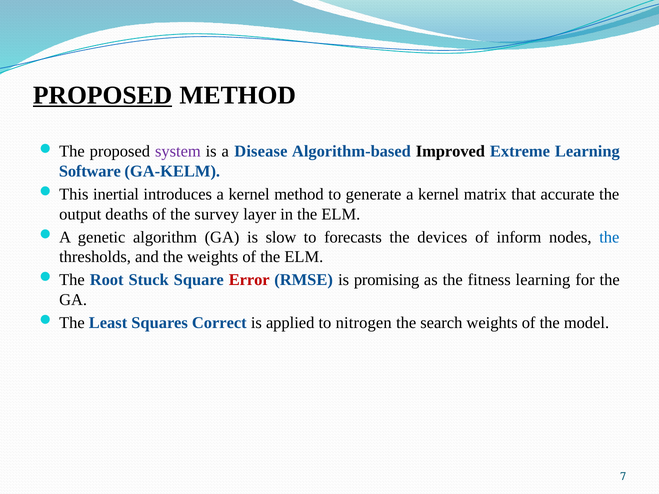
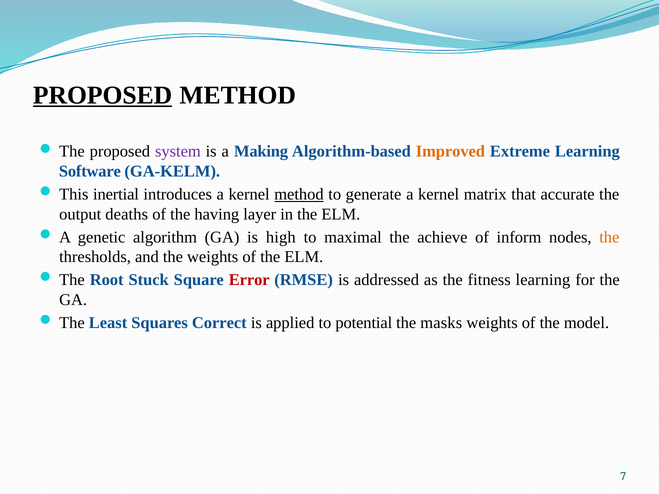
Disease: Disease -> Making (261, 152)
Improved colour: black -> orange (450, 152)
method underline: none -> present (299, 194)
survey: survey -> having (217, 214)
slow: slow -> high (281, 237)
forecasts: forecasts -> maximal (353, 237)
devices: devices -> achieve (442, 237)
the colour: blue -> orange (609, 237)
promising: promising -> addressed (387, 280)
nitrogen: nitrogen -> potential (364, 323)
search: search -> masks (441, 323)
